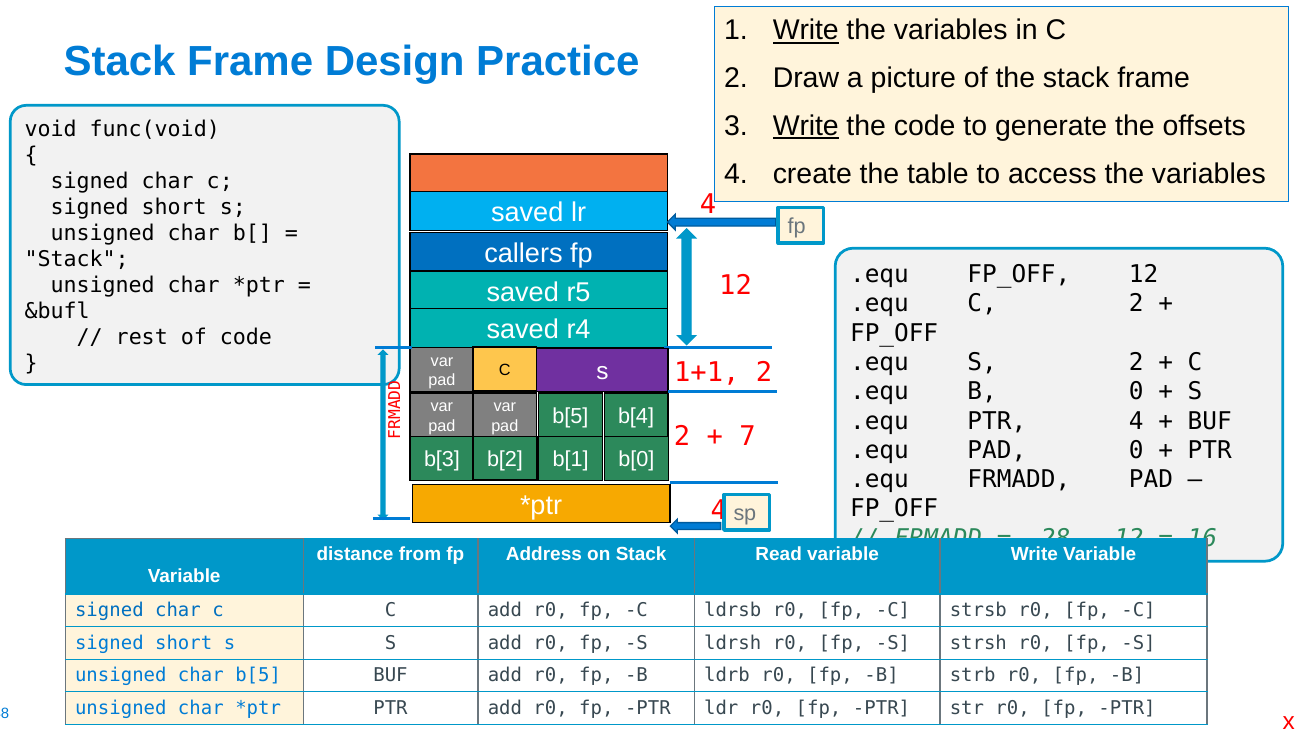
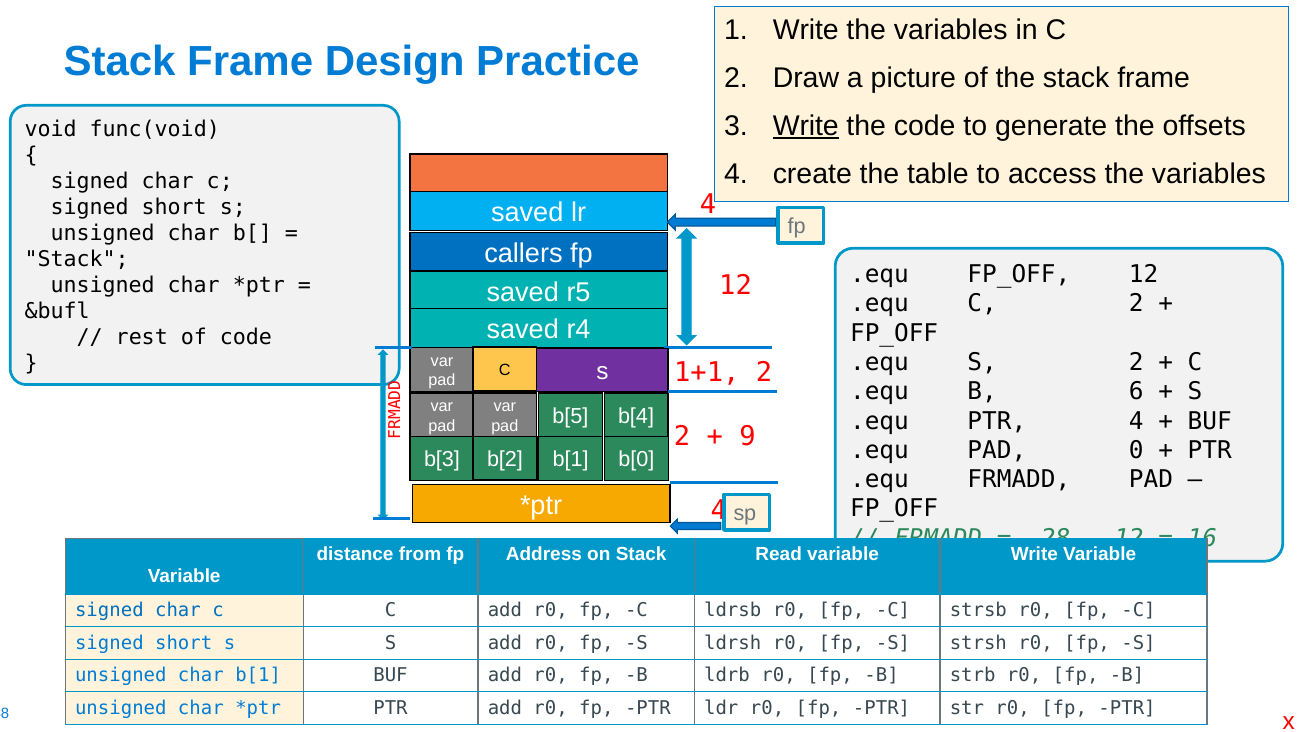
Write underline: present -> none (806, 30)
B 0: 0 -> 6 (1136, 392)
7: 7 -> 9 (747, 436)
char b[5: b[5 -> b[1 (258, 675)
